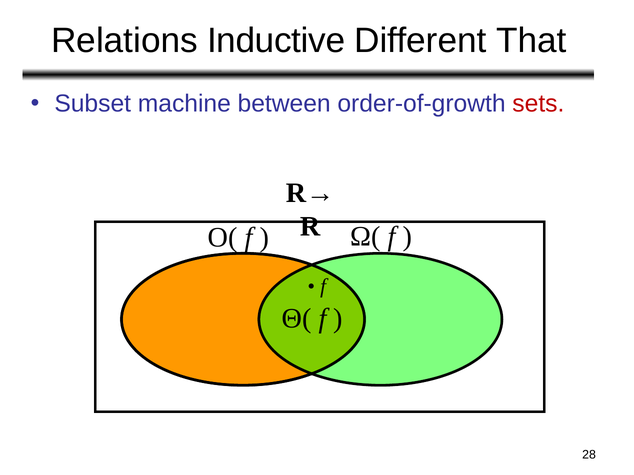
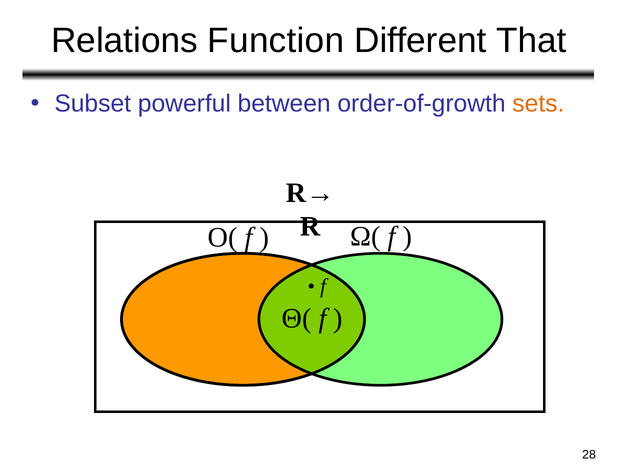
Inductive: Inductive -> Function (276, 41)
machine: machine -> powerful (184, 104)
sets colour: red -> orange (538, 104)
